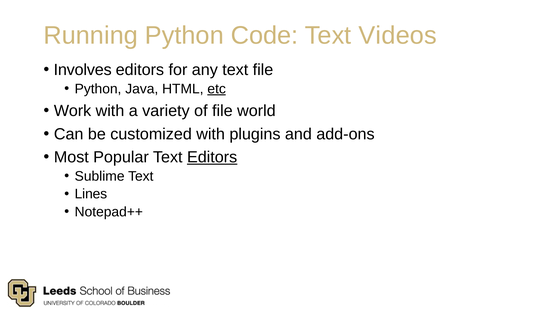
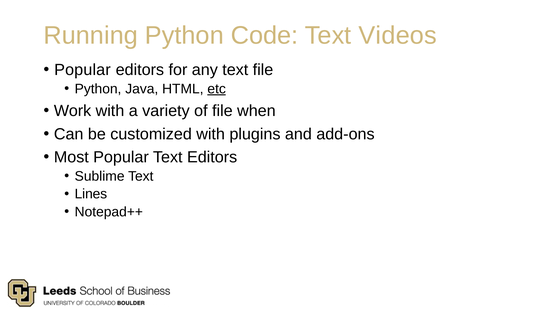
Involves: Involves -> Popular (82, 70)
world: world -> when (256, 111)
Editors underline: present -> none (212, 157)
